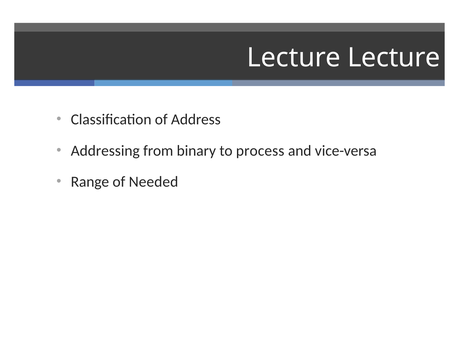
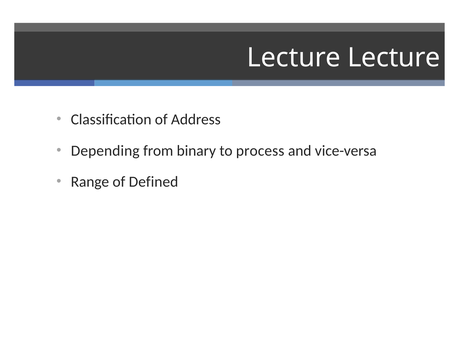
Addressing: Addressing -> Depending (105, 151)
Needed: Needed -> Defined (154, 182)
